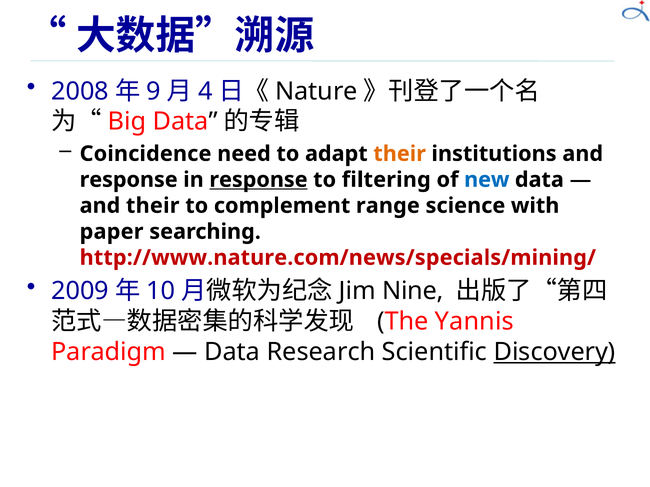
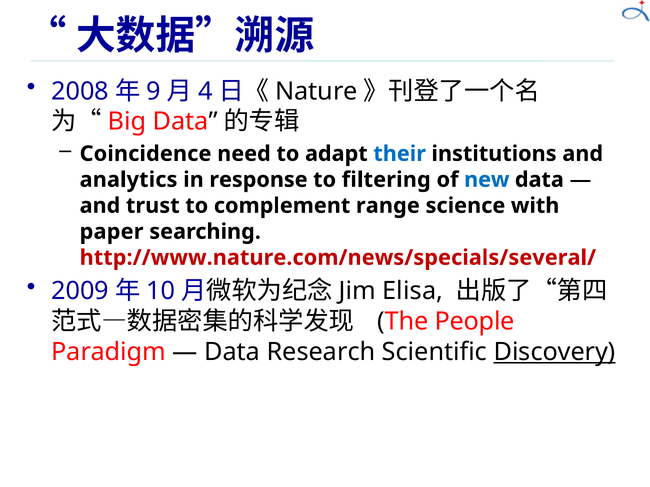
their colour: orange -> blue (400, 154)
response: response -> analytics (129, 180)
response underline: present -> none (258, 180)
and their: their -> trust (153, 206)
http://www.nature.com/news/specials/mining/: http://www.nature.com/news/specials/mining/ -> http://www.nature.com/news/specials/several/ (338, 258)
Nine: Nine -> Elisa (413, 291)
Yannis: Yannis -> People (475, 322)
